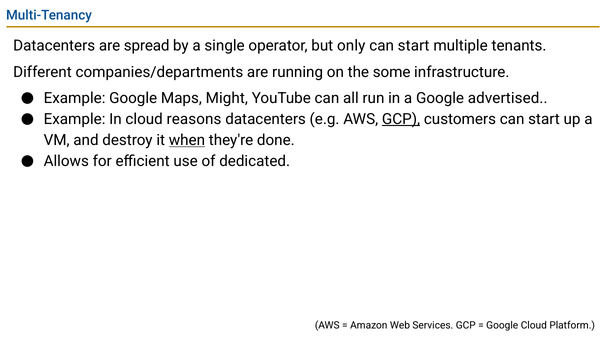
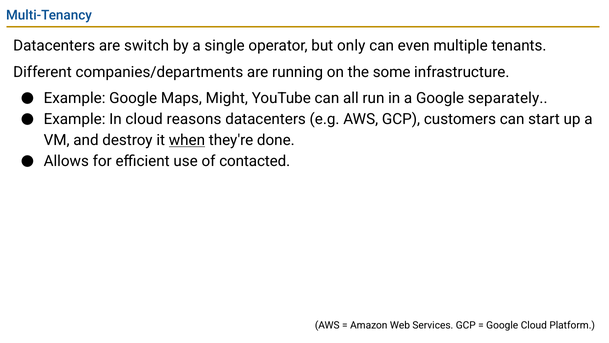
spread: spread -> switch (147, 46)
start: start -> even (414, 46)
advertised: advertised -> separately (508, 98)
GCP underline: present -> none (401, 119)
dedicated: dedicated -> contacted (255, 161)
